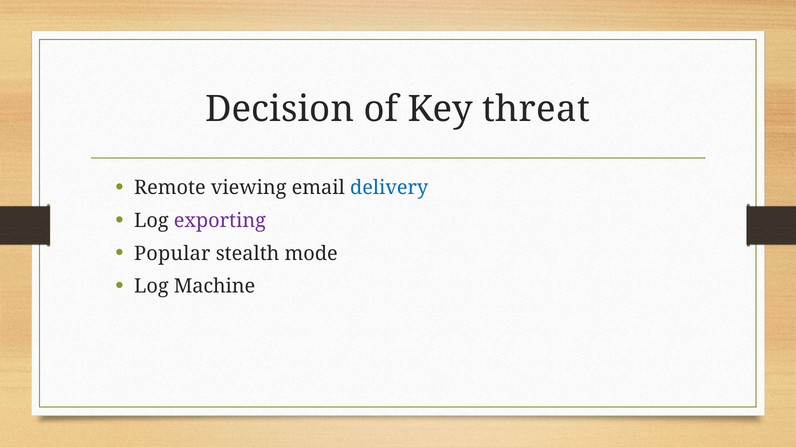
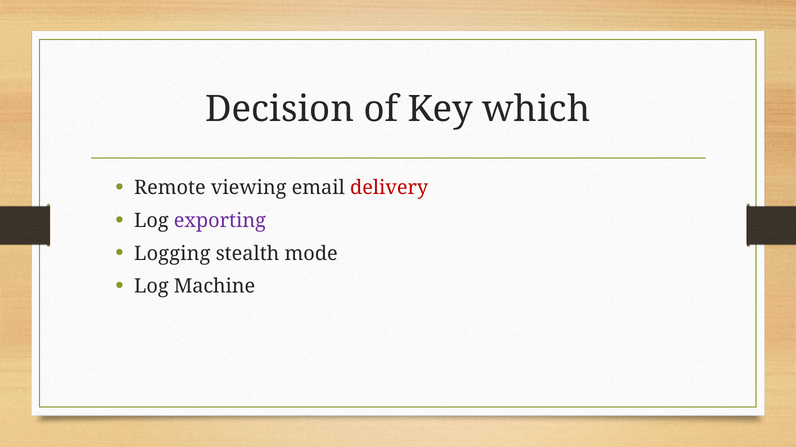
threat: threat -> which (536, 109)
delivery colour: blue -> red (389, 188)
Popular: Popular -> Logging (172, 254)
